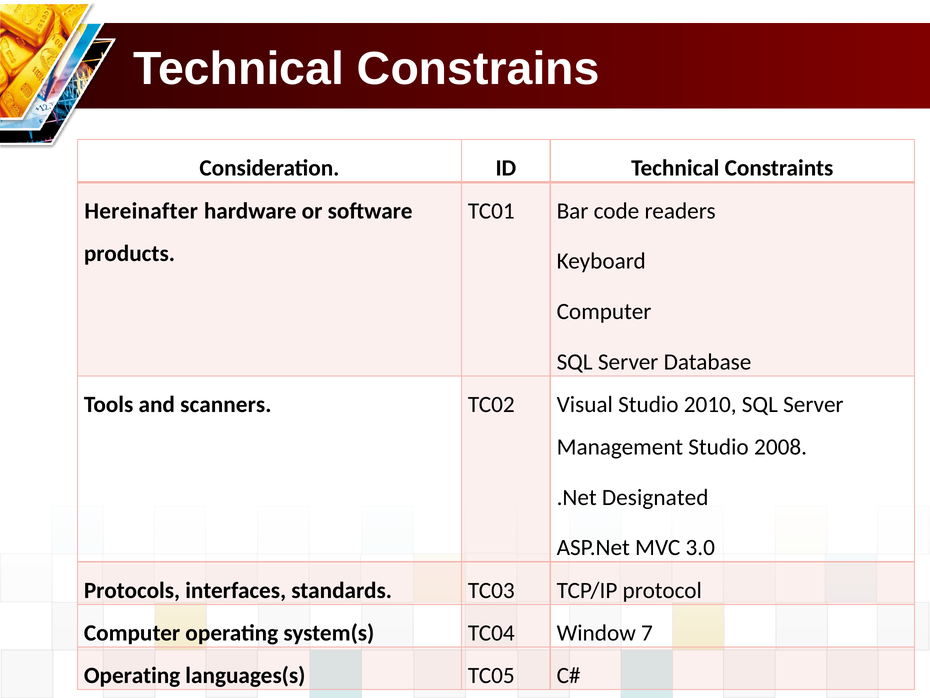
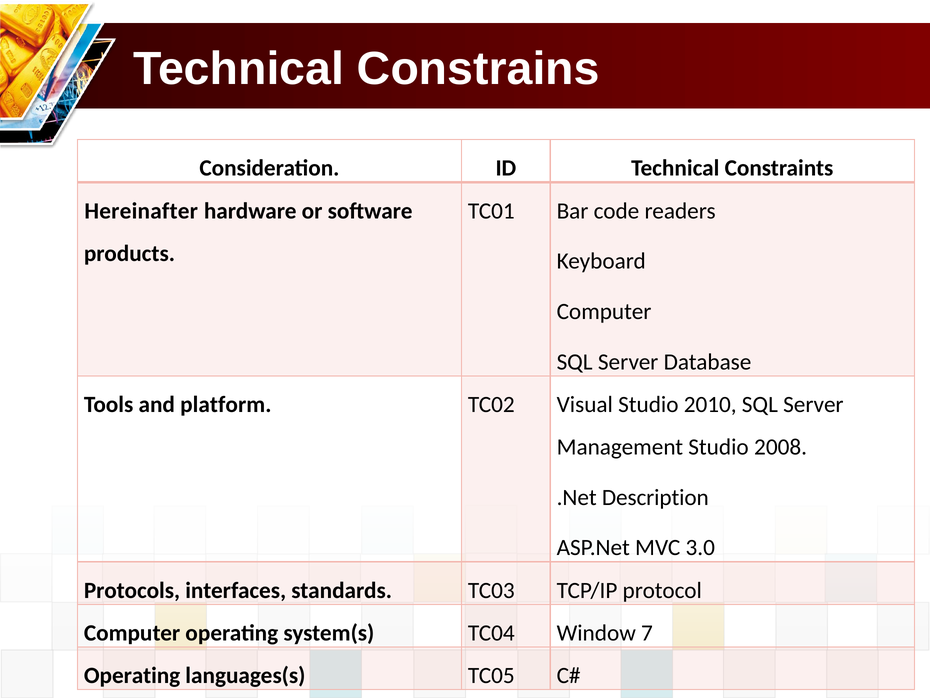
scanners: scanners -> platform (226, 404)
Designated: Designated -> Description (655, 497)
